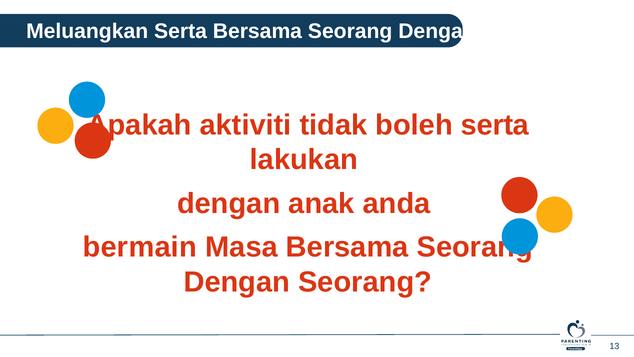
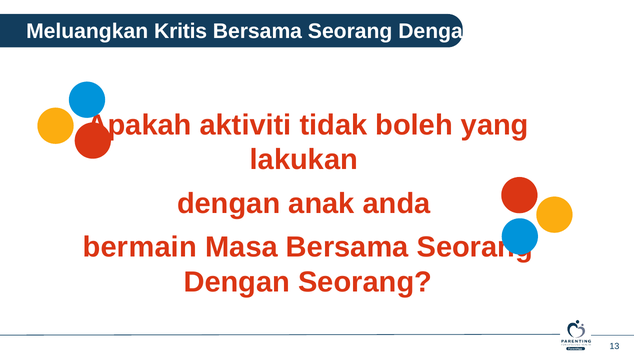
Meluangkan Serta: Serta -> Kritis (181, 31)
boleh serta: serta -> yang (495, 125)
